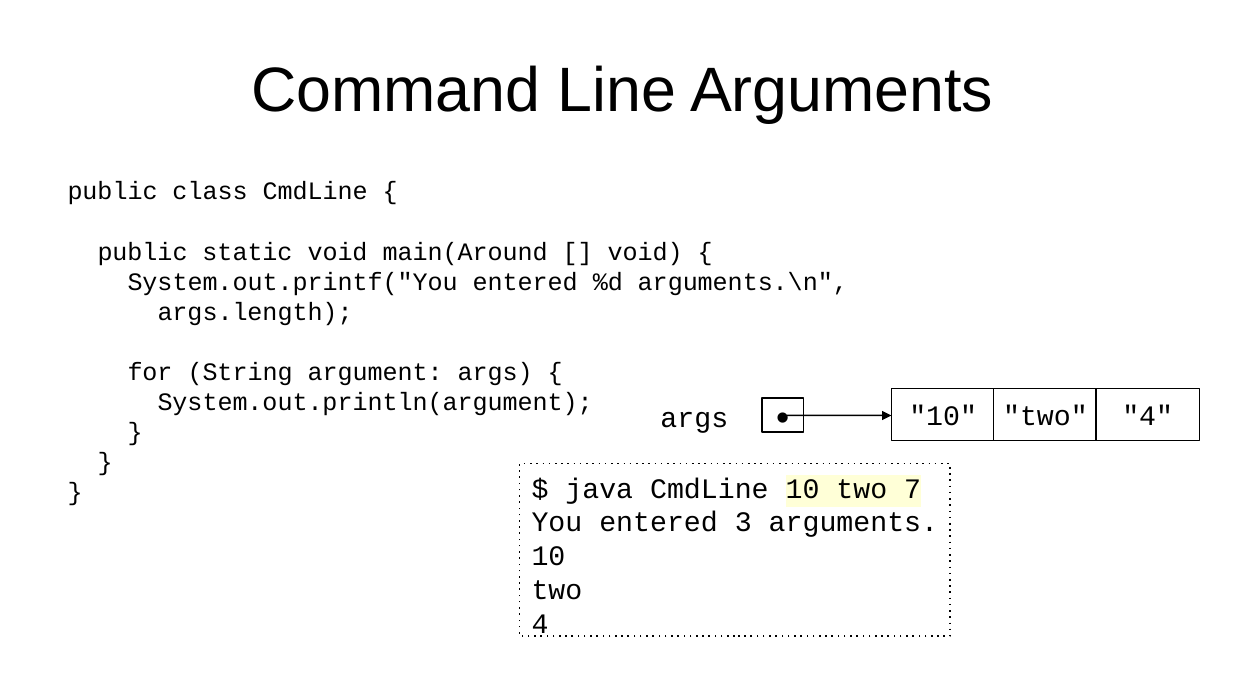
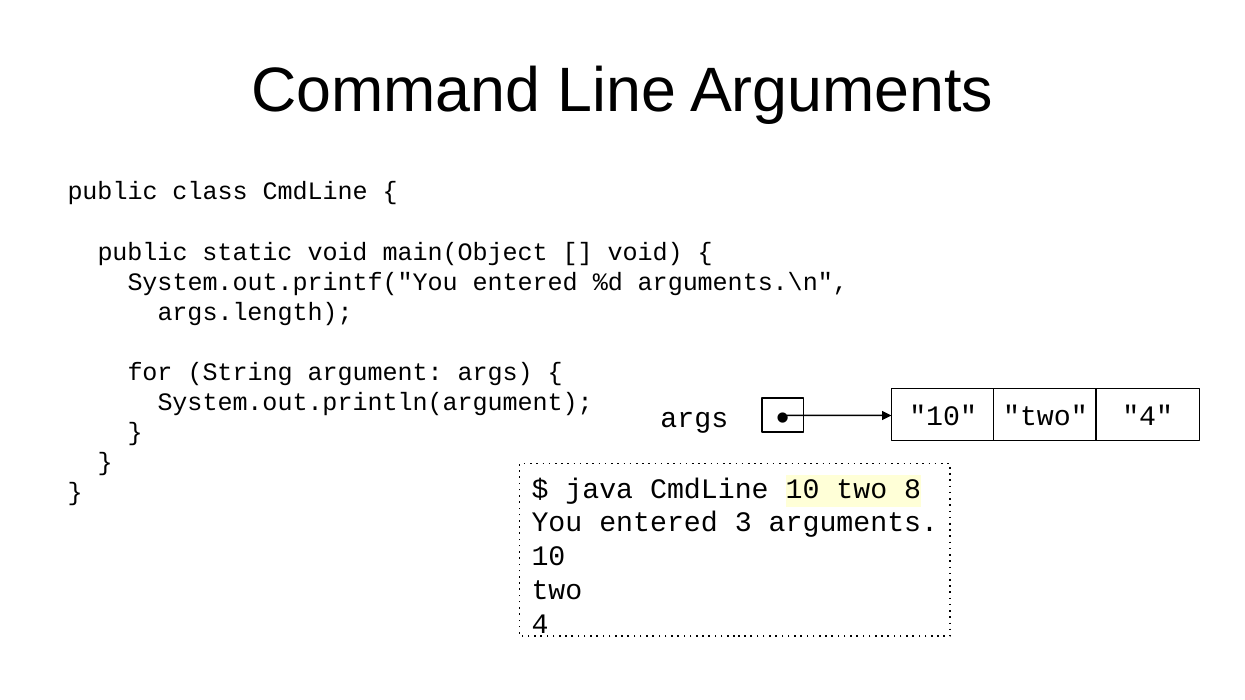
main(Around: main(Around -> main(Object (465, 252)
7: 7 -> 8 (913, 489)
